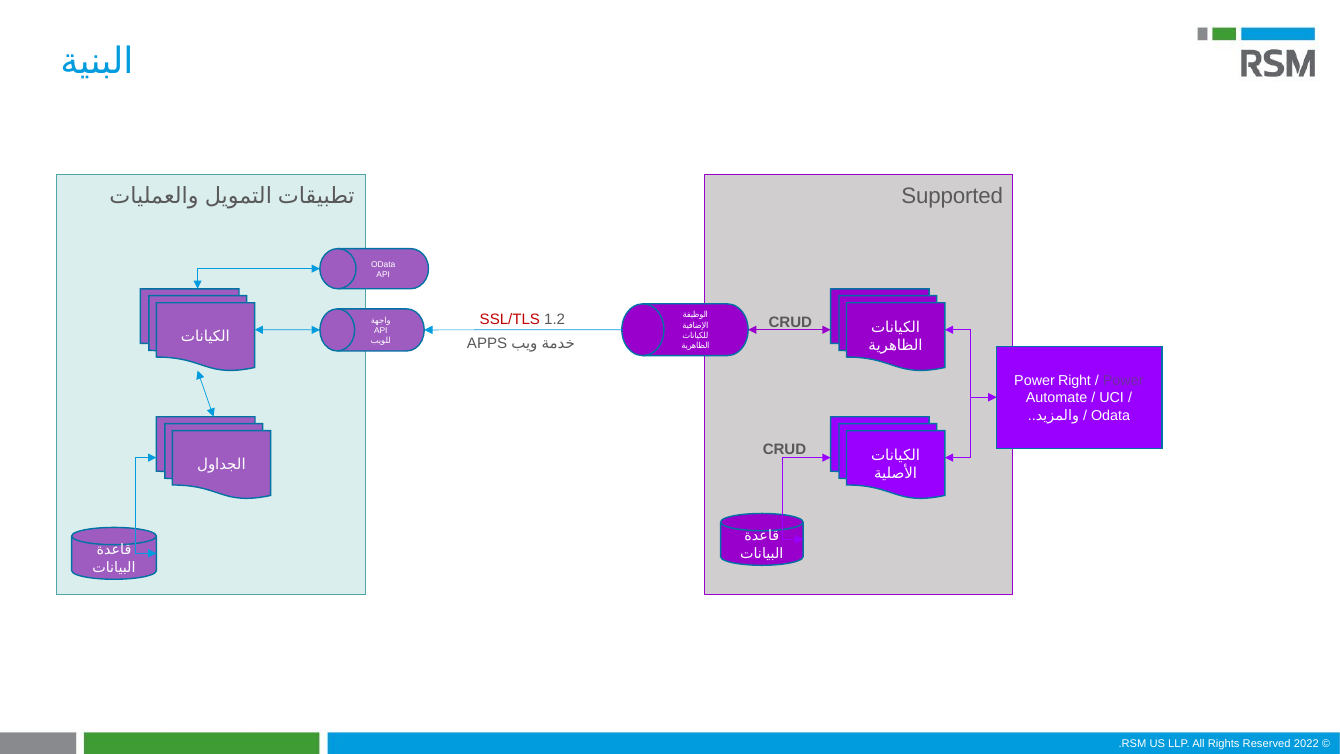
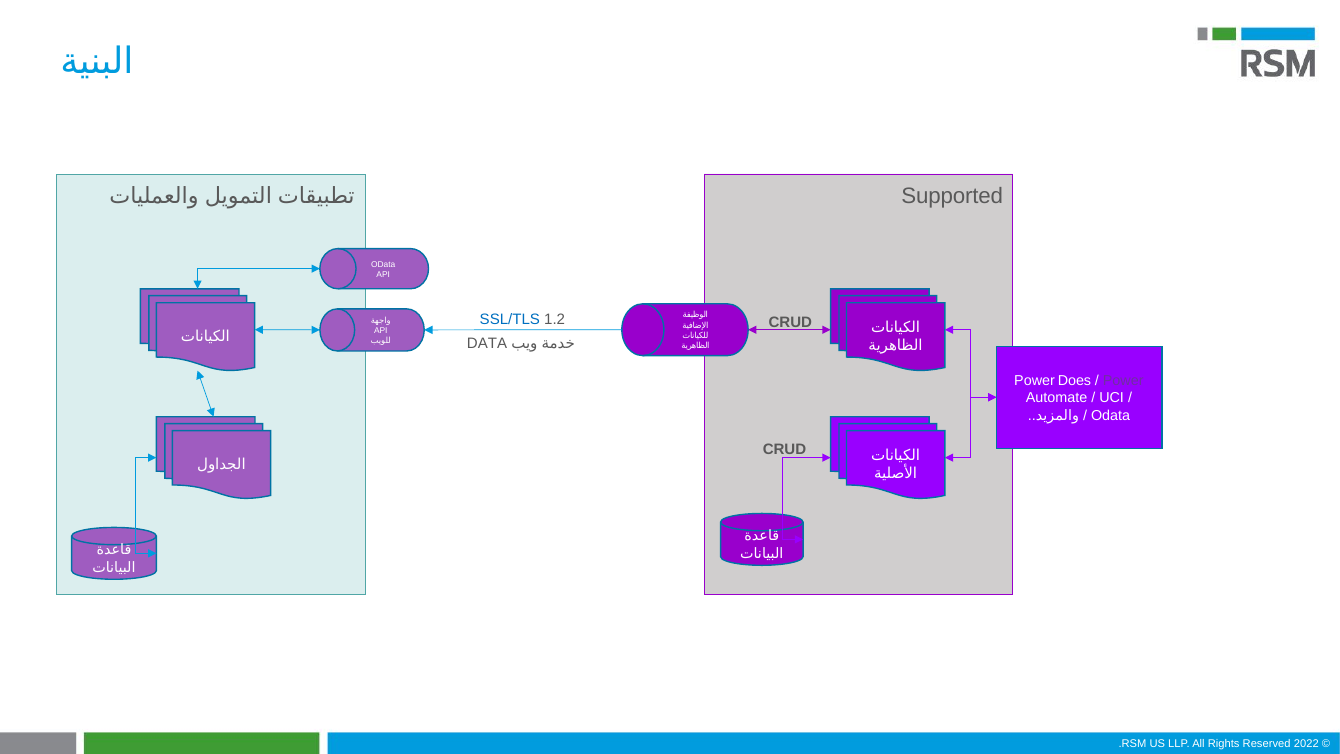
SSL/TLS colour: red -> blue (510, 320)
APPS: APPS -> DATA (487, 343)
Right: Right -> Does (1075, 381)
